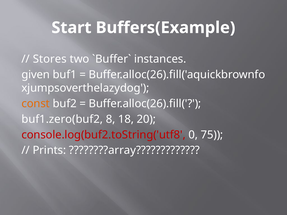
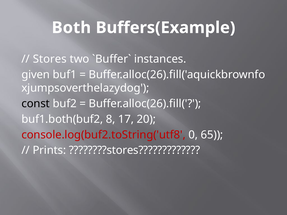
Start: Start -> Both (71, 28)
const colour: orange -> black (36, 104)
buf1.zero(buf2: buf1.zero(buf2 -> buf1.both(buf2 (62, 119)
18: 18 -> 17 (126, 119)
75: 75 -> 65 (212, 135)
????????array: ????????array -> ????????stores (134, 150)
